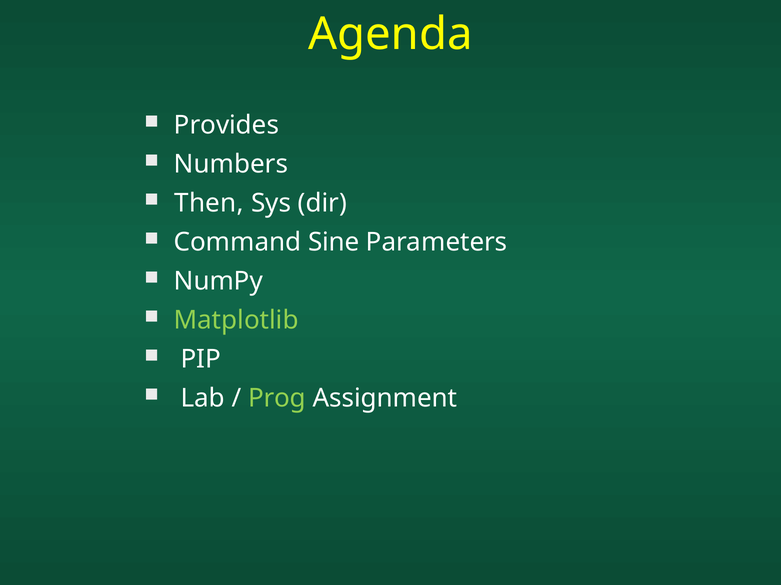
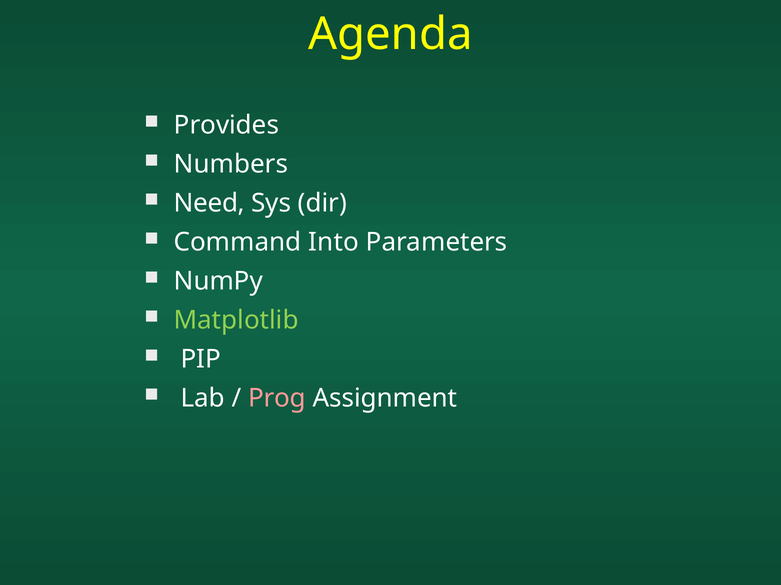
Then: Then -> Need (209, 204)
Sine: Sine -> Into (334, 243)
Prog colour: light green -> pink (277, 399)
